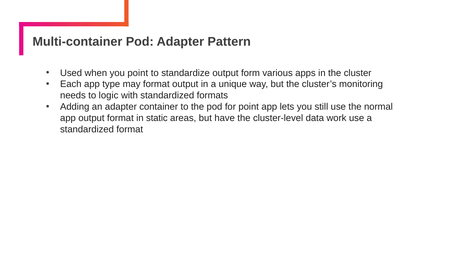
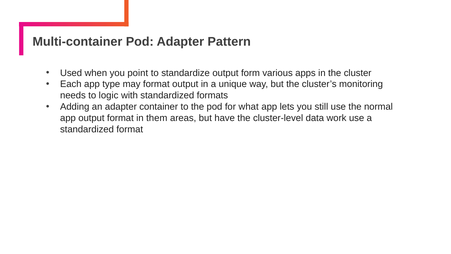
for point: point -> what (249, 107)
static: static -> them (157, 118)
